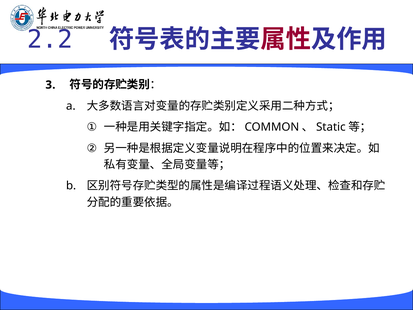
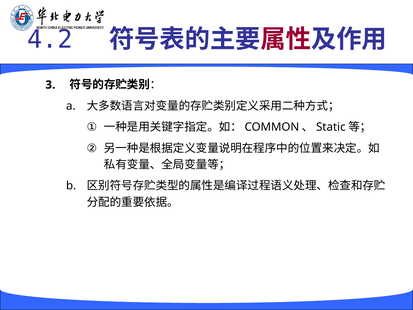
2.2: 2.2 -> 4.2 (50, 39)
